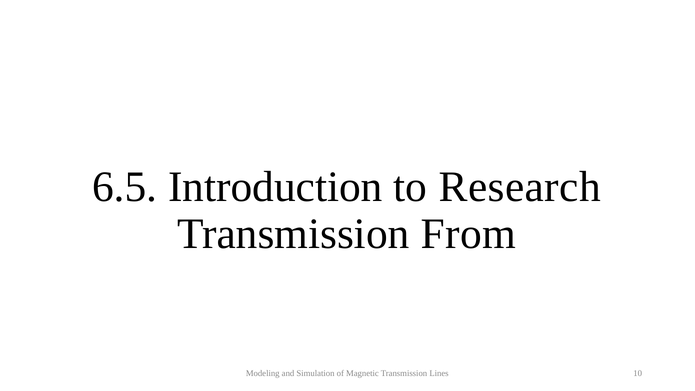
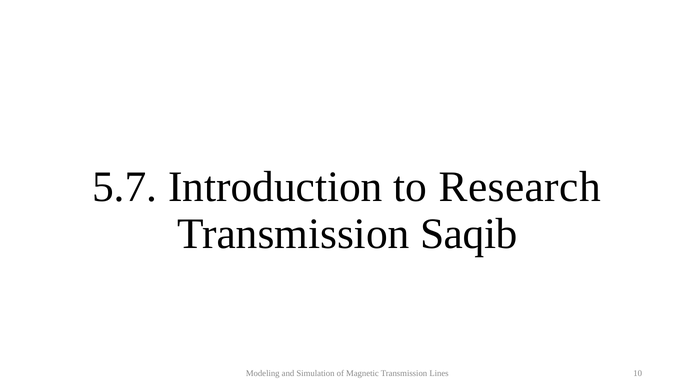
6.5: 6.5 -> 5.7 (125, 187)
From: From -> Saqib (469, 234)
